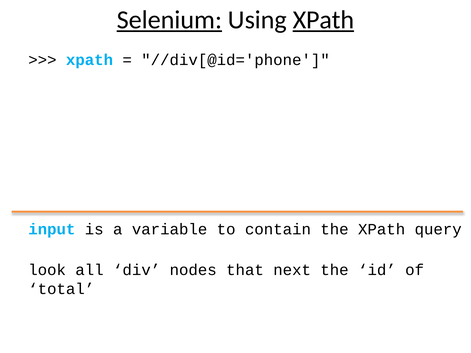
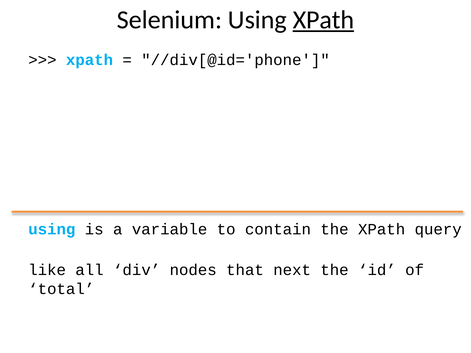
Selenium underline: present -> none (169, 20)
input: input -> using (52, 230)
look: look -> like (47, 270)
